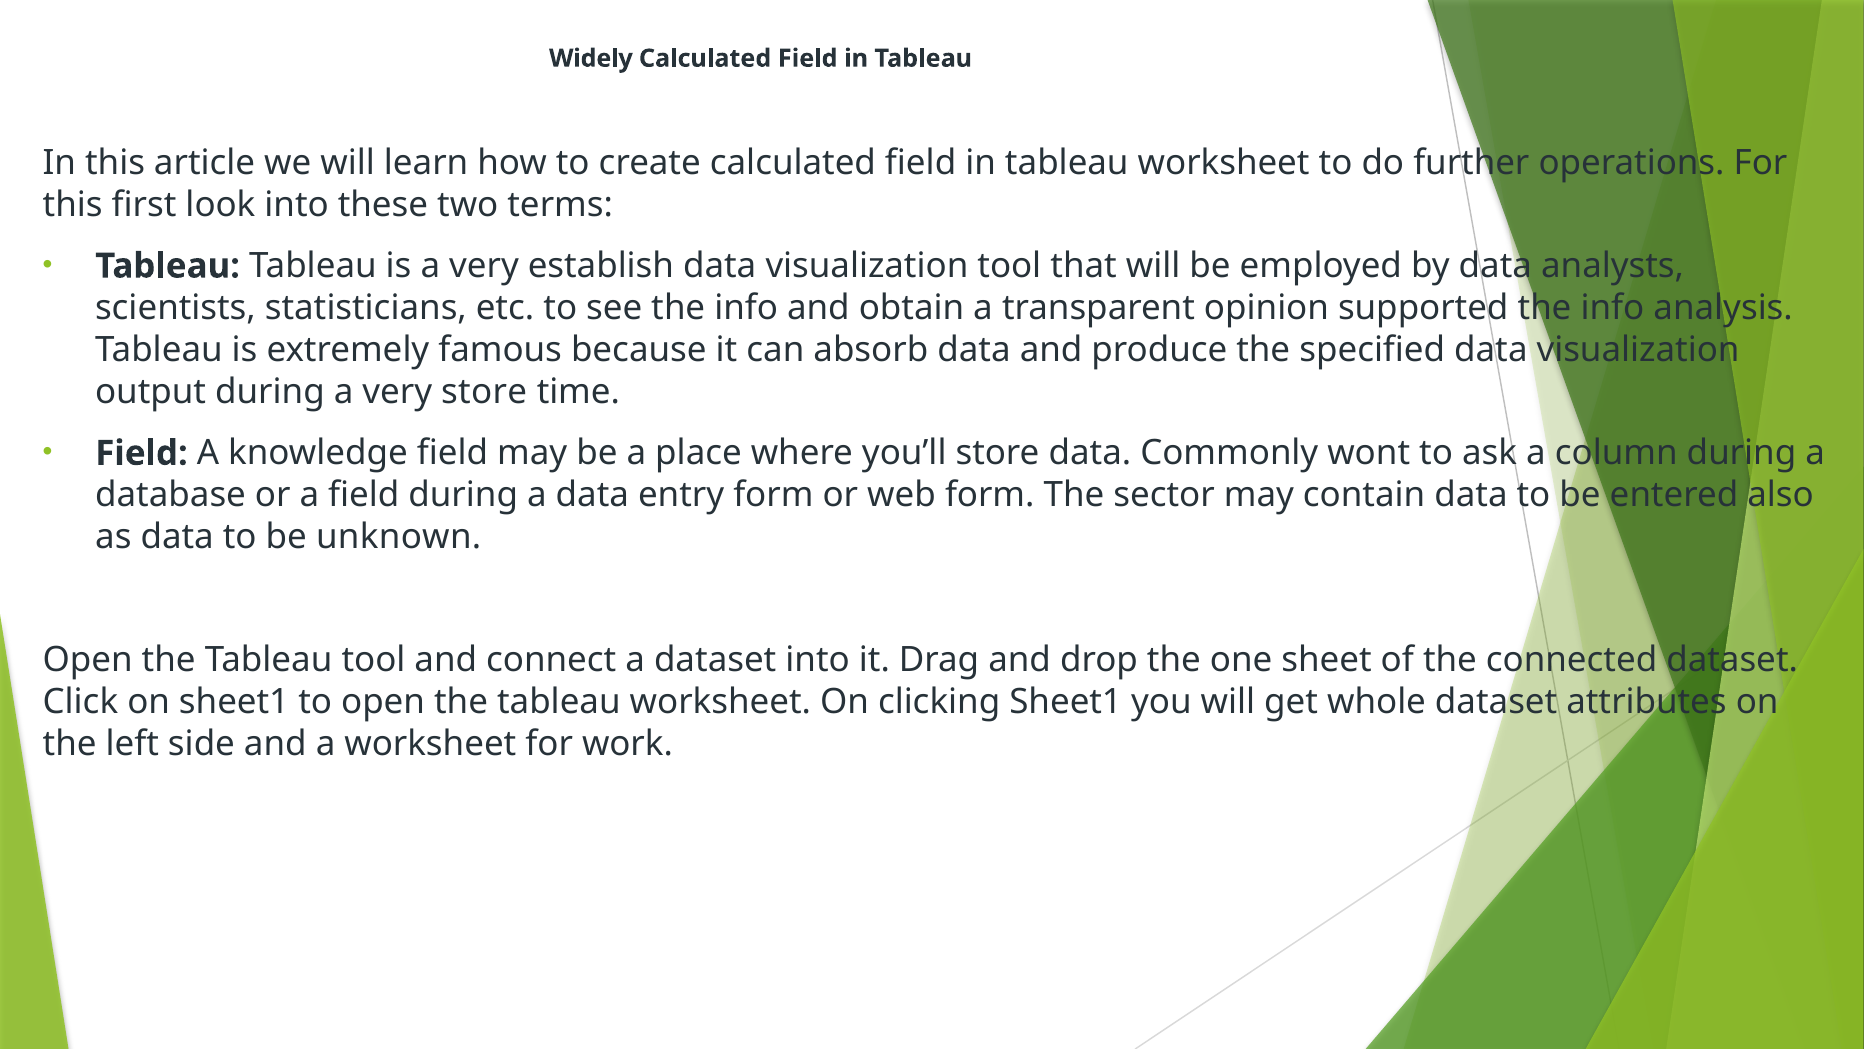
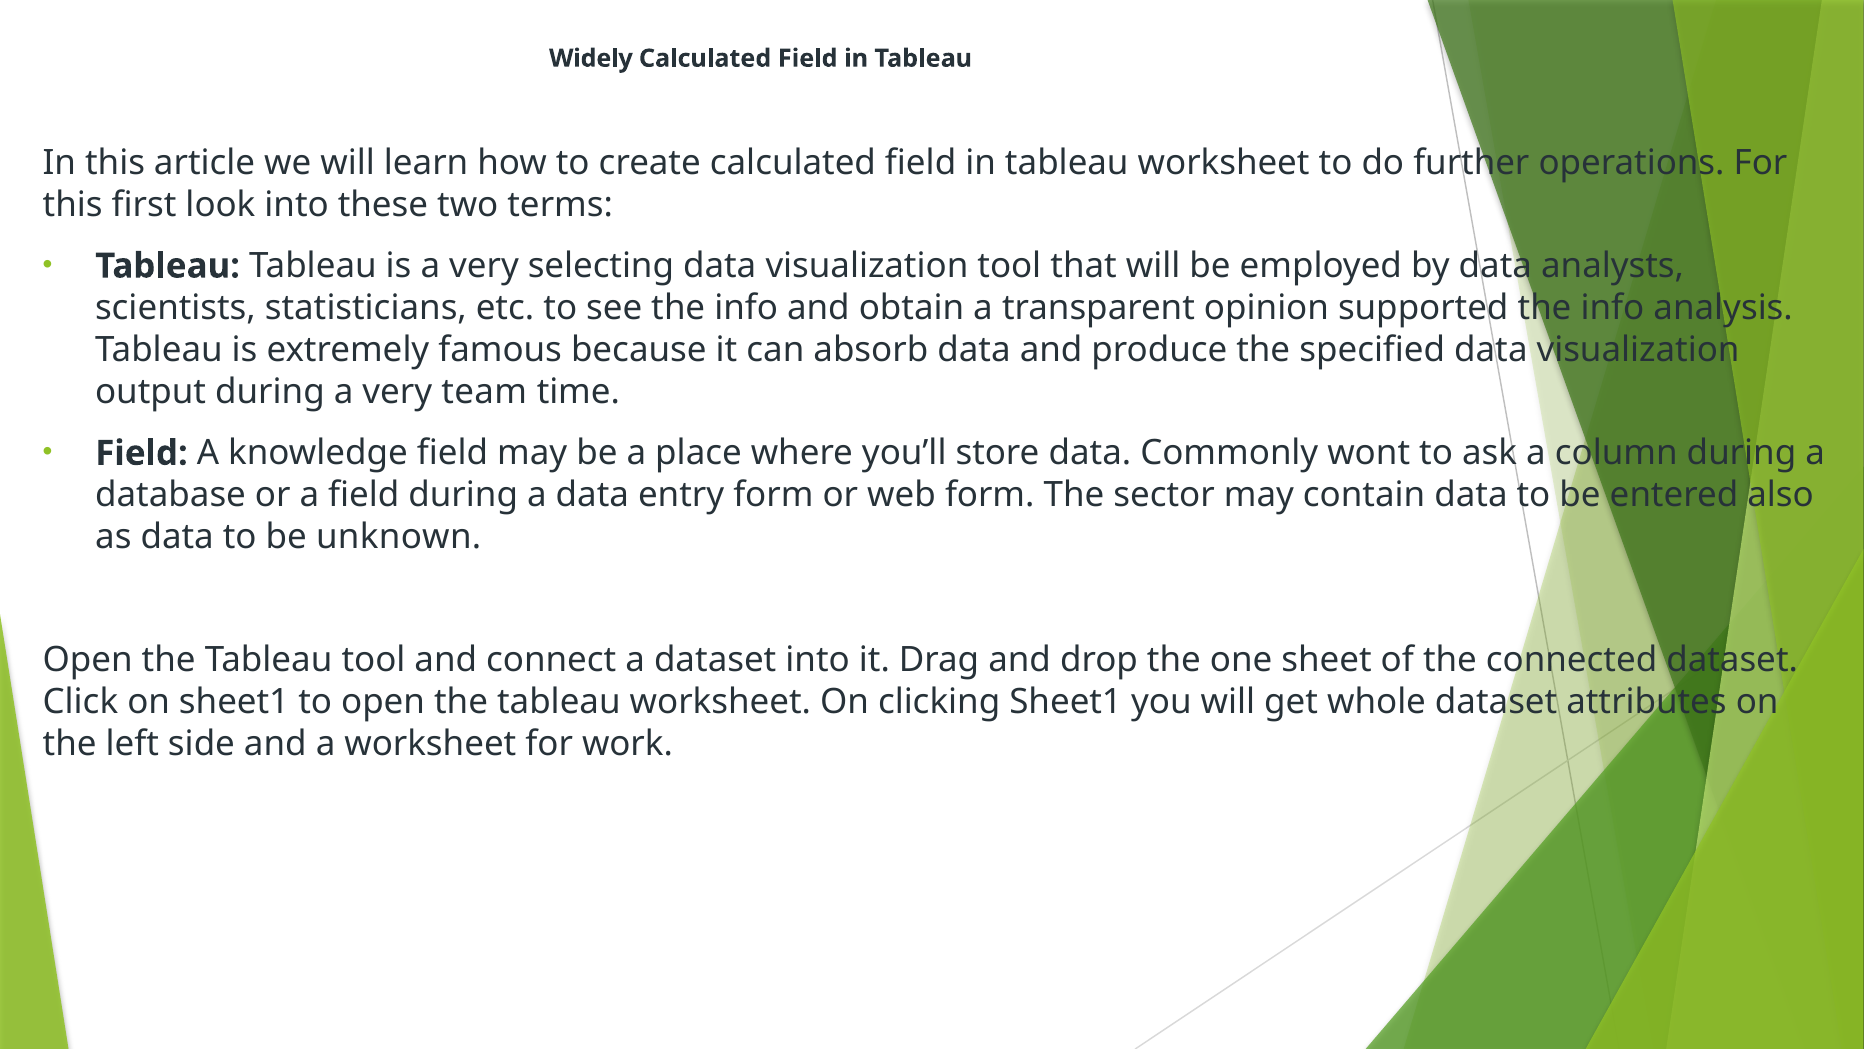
establish: establish -> selecting (601, 266)
very store: store -> team (484, 392)
